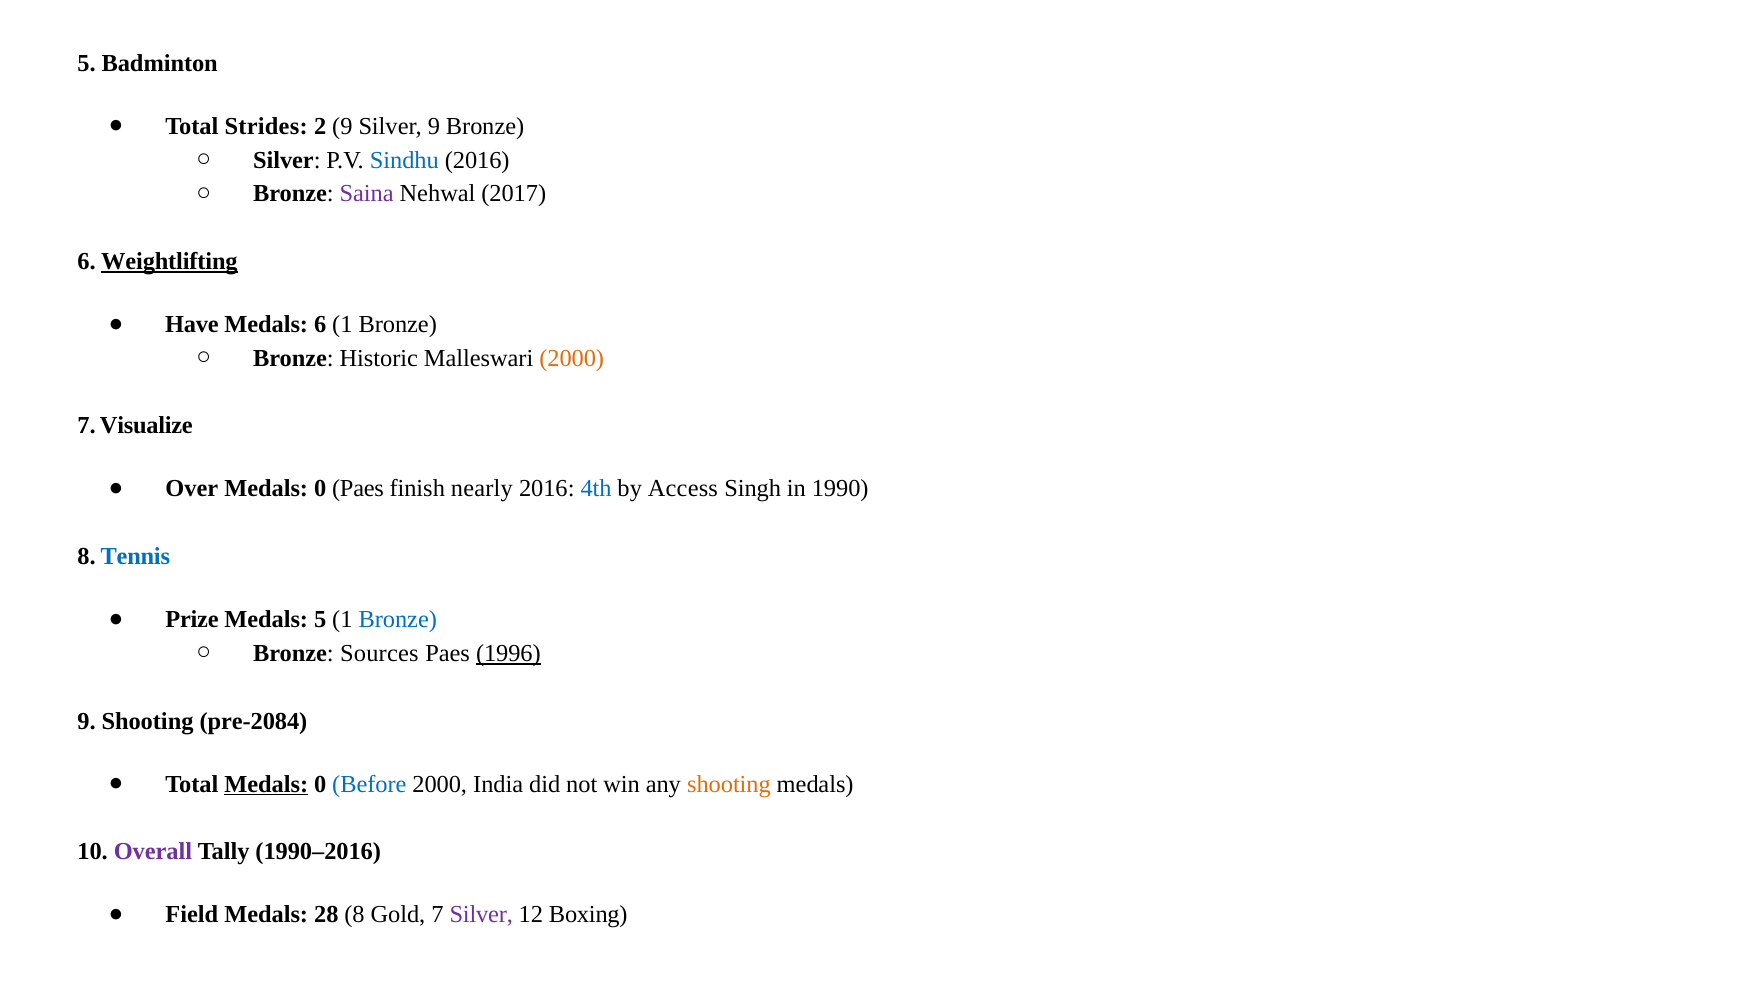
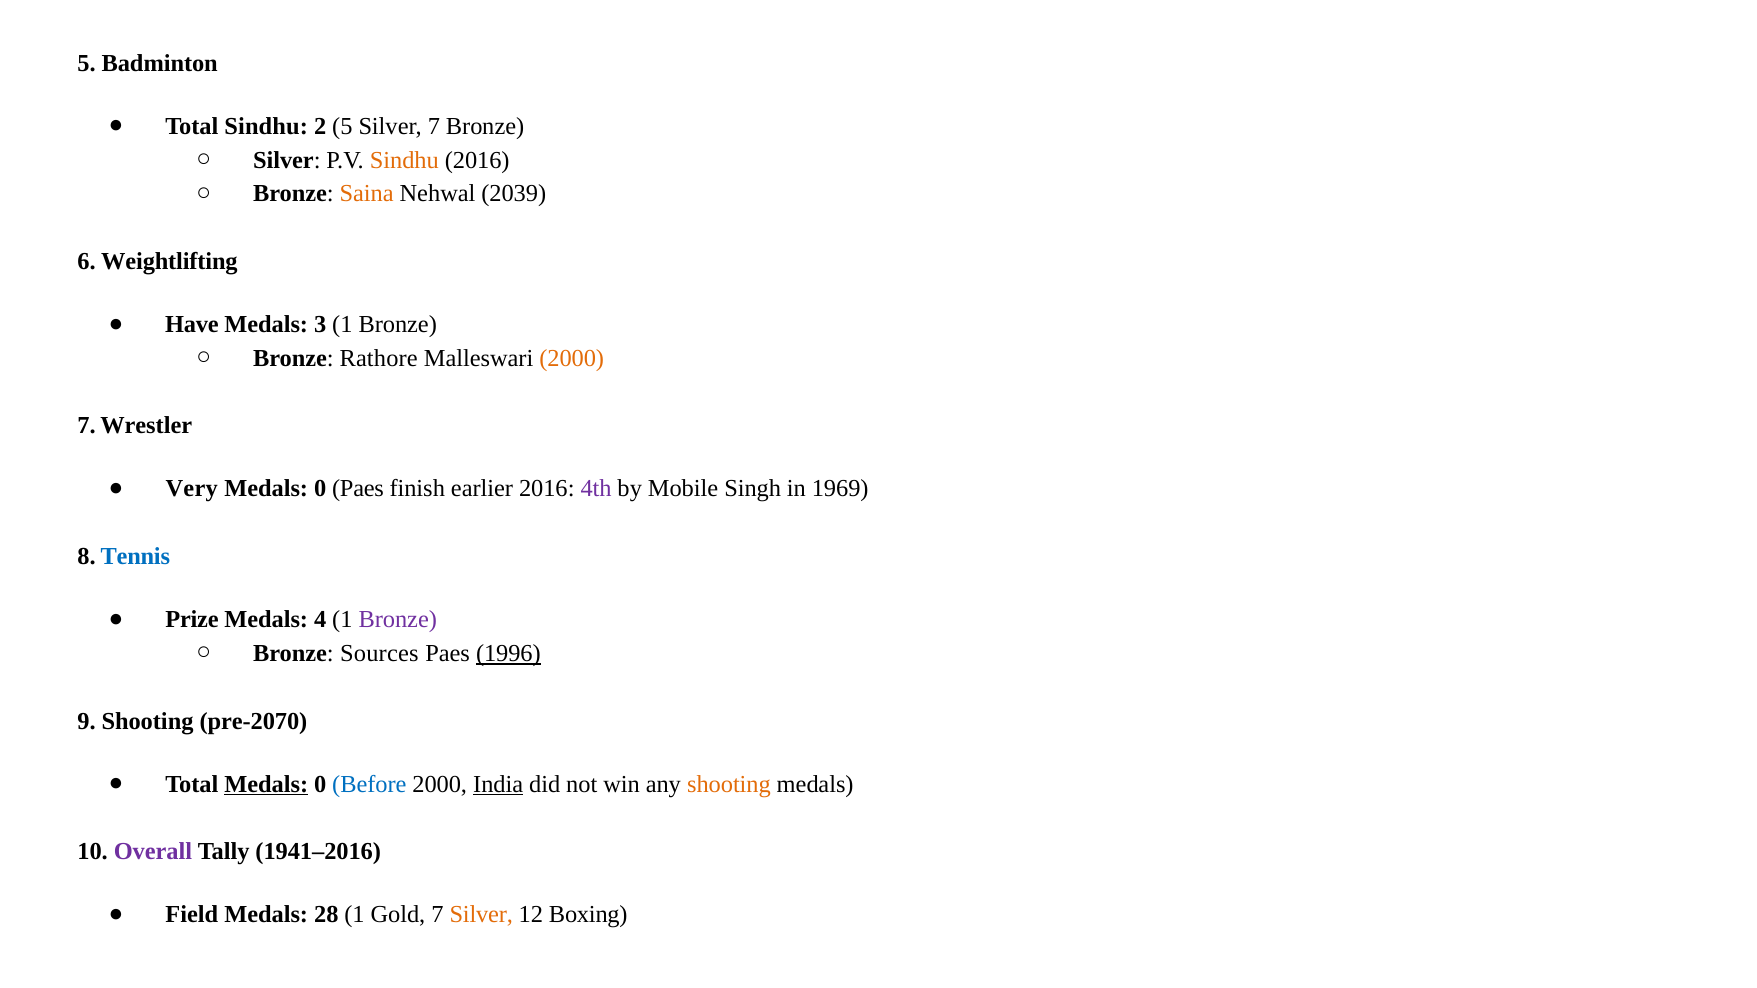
Total Strides: Strides -> Sindhu (266, 126)
2 9: 9 -> 5 (342, 126)
Silver 9: 9 -> 7 (434, 126)
Sindhu colour: blue -> orange (404, 160)
Saina colour: purple -> orange (367, 194)
2017: 2017 -> 2039 (514, 194)
Weightlifting underline: present -> none (169, 262)
Medals 6: 6 -> 3 (320, 325)
Historic: Historic -> Rathore (379, 358)
Visualize: Visualize -> Wrestler (146, 426)
Over: Over -> Very (192, 489)
nearly: nearly -> earlier (482, 489)
4th colour: blue -> purple (596, 489)
Access: Access -> Mobile (683, 489)
1990: 1990 -> 1969 (840, 489)
Medals 5: 5 -> 4 (320, 620)
Bronze colour: blue -> purple (398, 620)
pre-2084: pre-2084 -> pre-2070 (253, 721)
India underline: none -> present (498, 784)
1990–2016: 1990–2016 -> 1941–2016 (318, 852)
28 8: 8 -> 1 (354, 915)
Silver colour: purple -> orange (481, 915)
